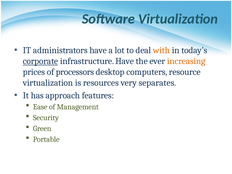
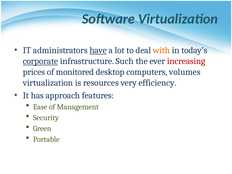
have underline: none -> present (98, 50)
infrastructure Have: Have -> Such (125, 61)
increasing colour: orange -> red (186, 61)
processors: processors -> monitored (75, 72)
resource: resource -> volumes (185, 72)
separates: separates -> efficiency (158, 83)
